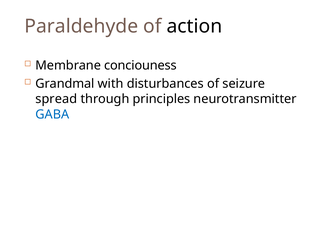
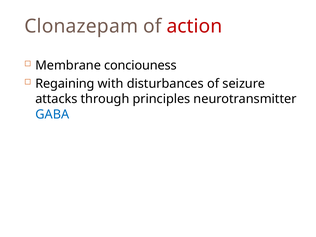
Paraldehyde: Paraldehyde -> Clonazepam (81, 26)
action colour: black -> red (194, 26)
Grandmal: Grandmal -> Regaining (65, 84)
spread: spread -> attacks (56, 99)
